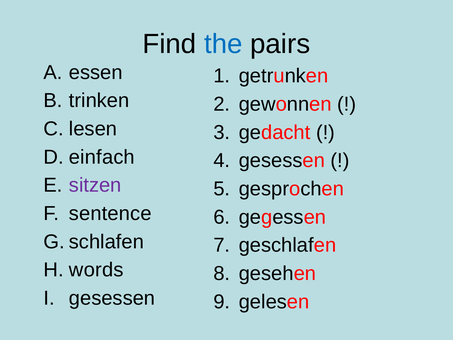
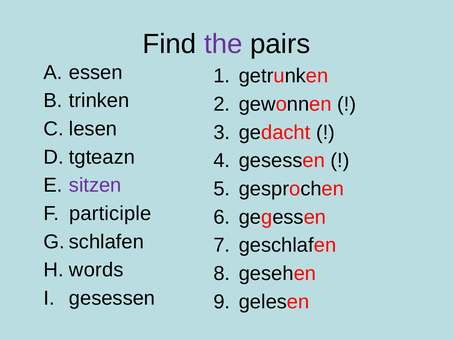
the colour: blue -> purple (223, 44)
einfach: einfach -> tgteazn (102, 157)
sentence: sentence -> participle (110, 213)
